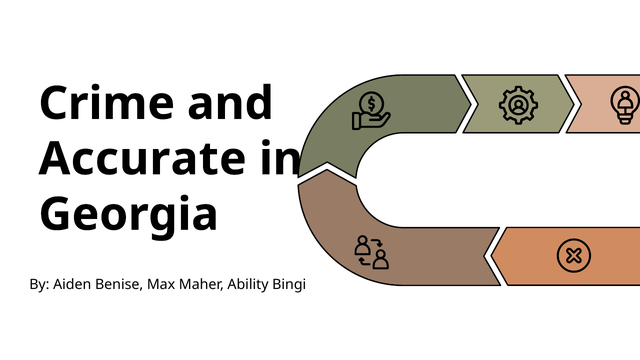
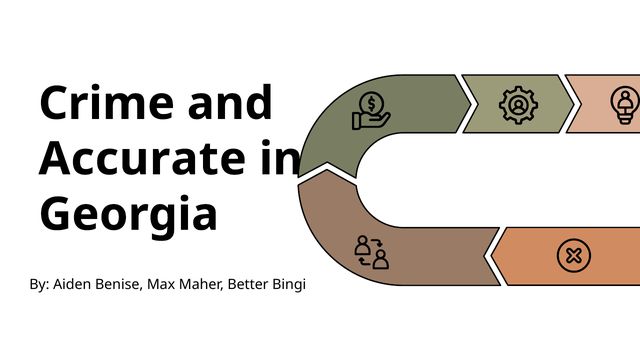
Ability: Ability -> Better (248, 285)
